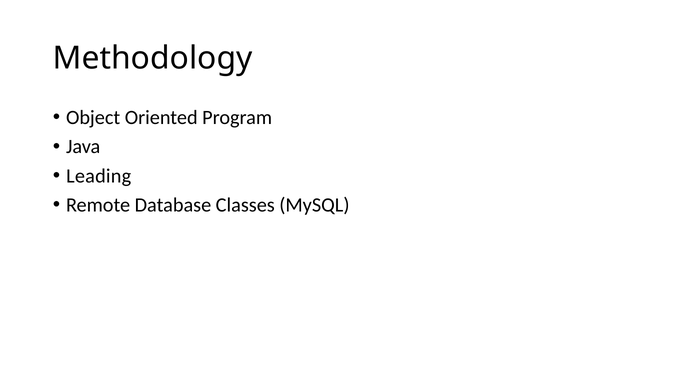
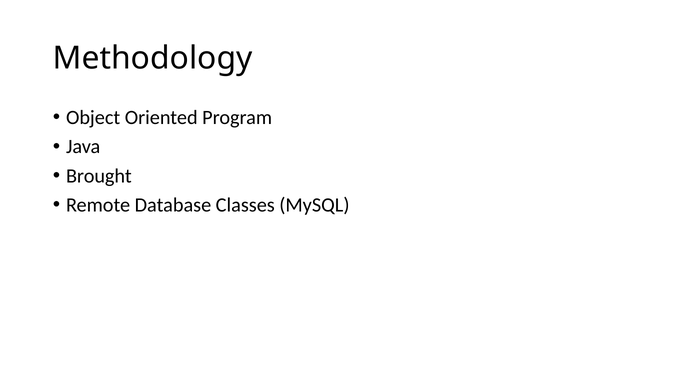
Leading: Leading -> Brought (99, 176)
